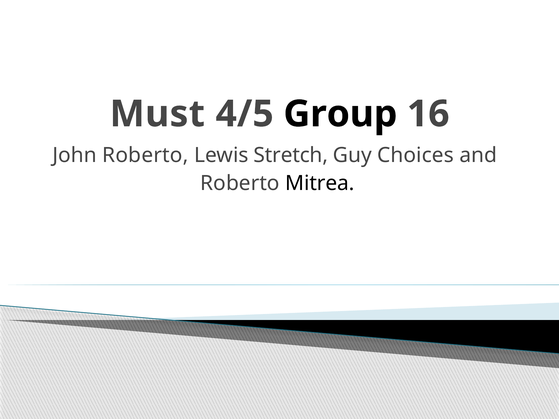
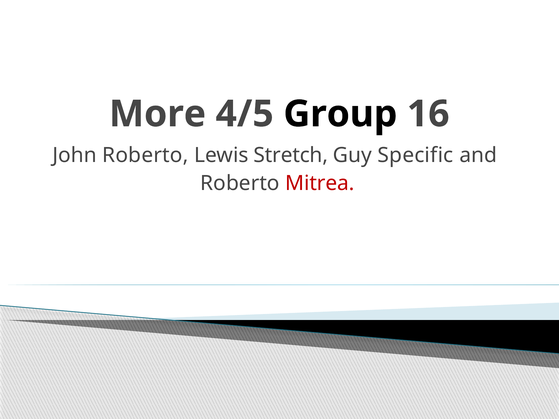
Must: Must -> More (157, 114)
Choices: Choices -> Specific (415, 155)
Mitrea colour: black -> red (320, 183)
